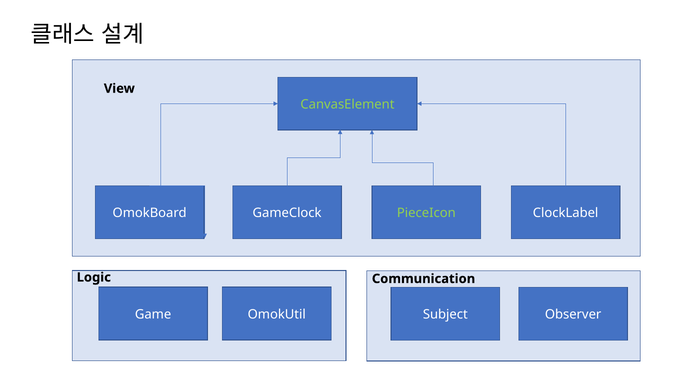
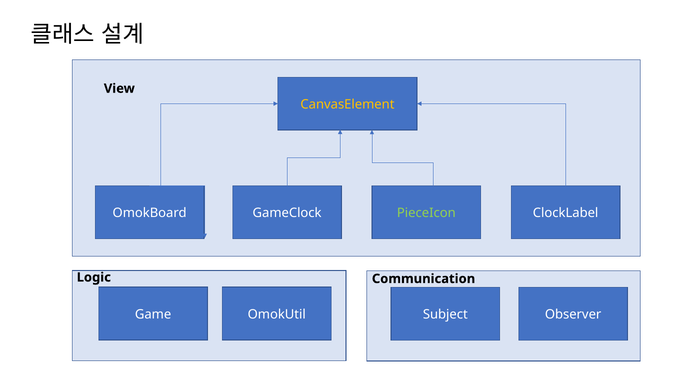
CanvasElement colour: light green -> yellow (347, 105)
